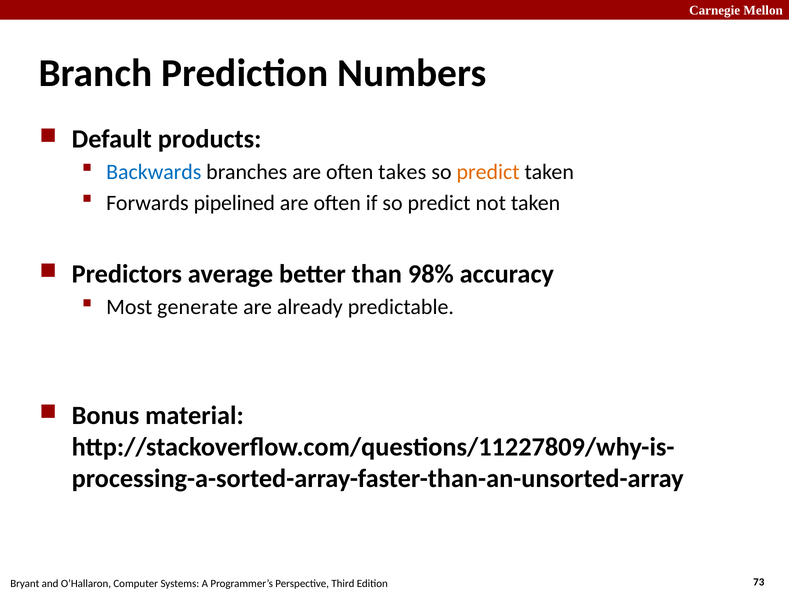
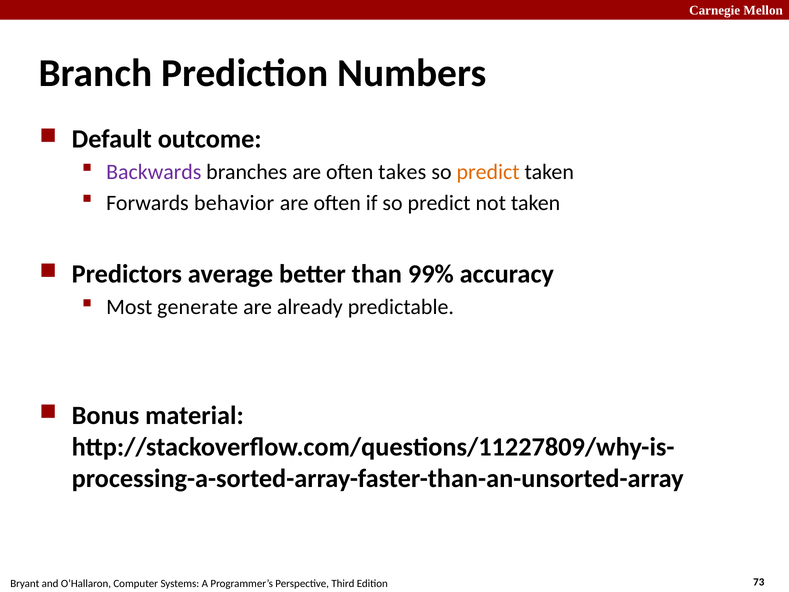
products: products -> outcome (210, 139)
Backwards colour: blue -> purple (154, 172)
pipelined: pipelined -> behavior (234, 203)
98%: 98% -> 99% (431, 274)
